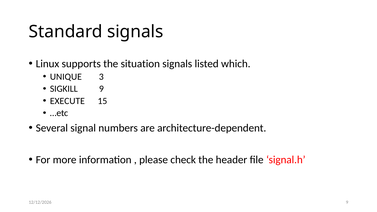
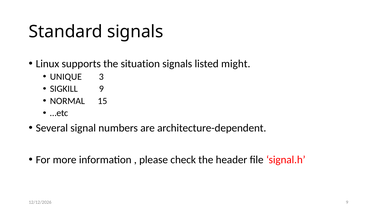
which: which -> might (236, 64)
EXECUTE: EXECUTE -> NORMAL (67, 101)
